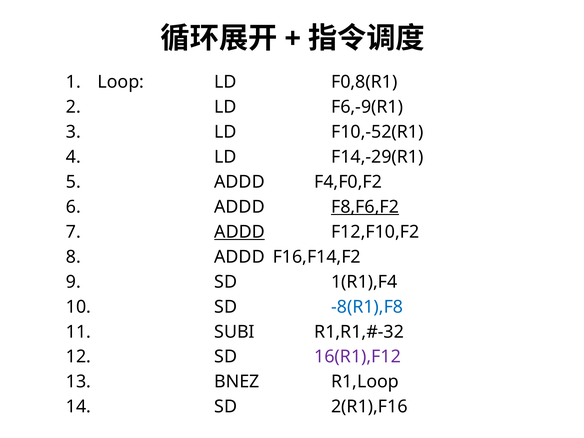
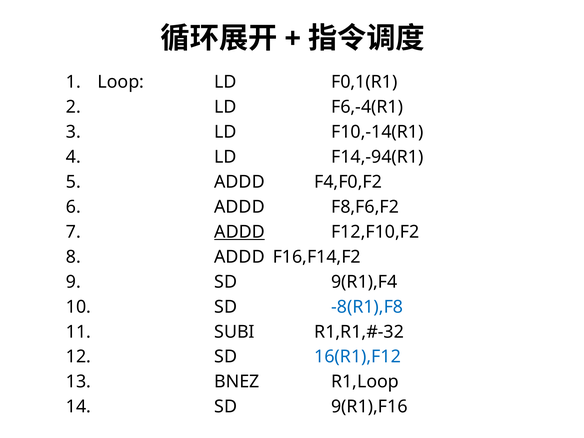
F0,8(R1: F0,8(R1 -> F0,1(R1 (364, 82)
F6,-9(R1: F6,-9(R1 -> F6,-4(R1 (367, 107)
F10,-52(R1: F10,-52(R1 -> F10,-14(R1 (377, 132)
F14,-29(R1: F14,-29(R1 -> F14,-94(R1 (377, 157)
F8,F6,F2 underline: present -> none (365, 207)
1(R1),F4: 1(R1),F4 -> 9(R1),F4 (364, 282)
16(R1),F12 colour: purple -> blue (358, 357)
2(R1),F16: 2(R1),F16 -> 9(R1),F16 (369, 407)
